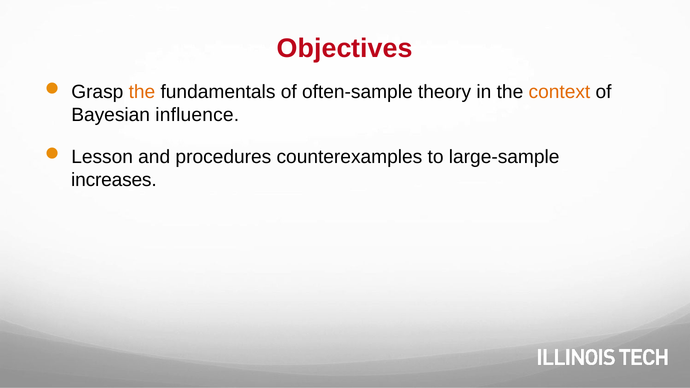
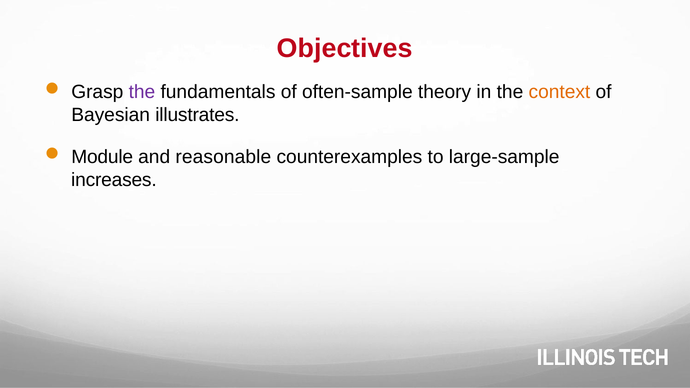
the colour: orange -> purple (142, 92)
influence: influence -> illustrates (197, 115)
Lesson: Lesson -> Module (102, 157)
procedures: procedures -> reasonable (223, 157)
